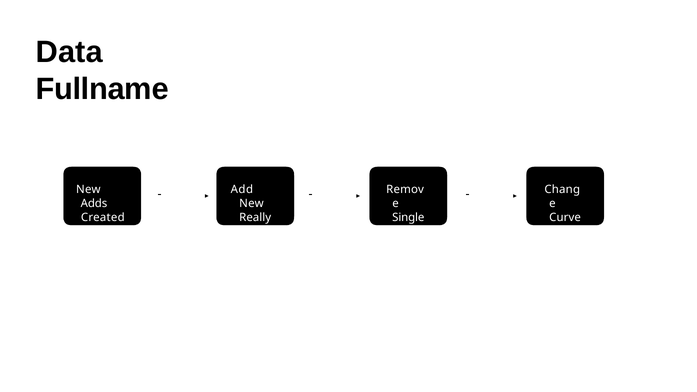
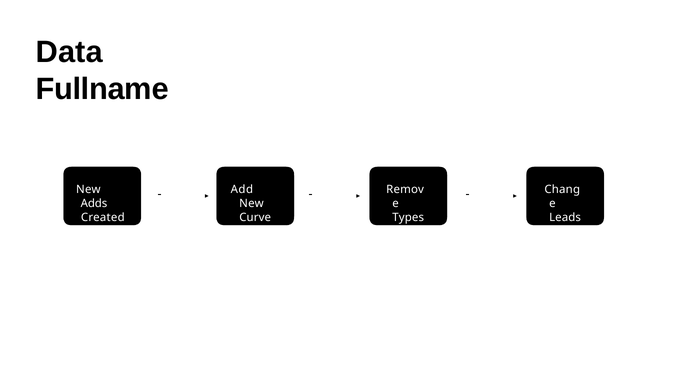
Really: Really -> Curve (255, 218)
Single: Single -> Types (408, 218)
Curve: Curve -> Leads (565, 218)
